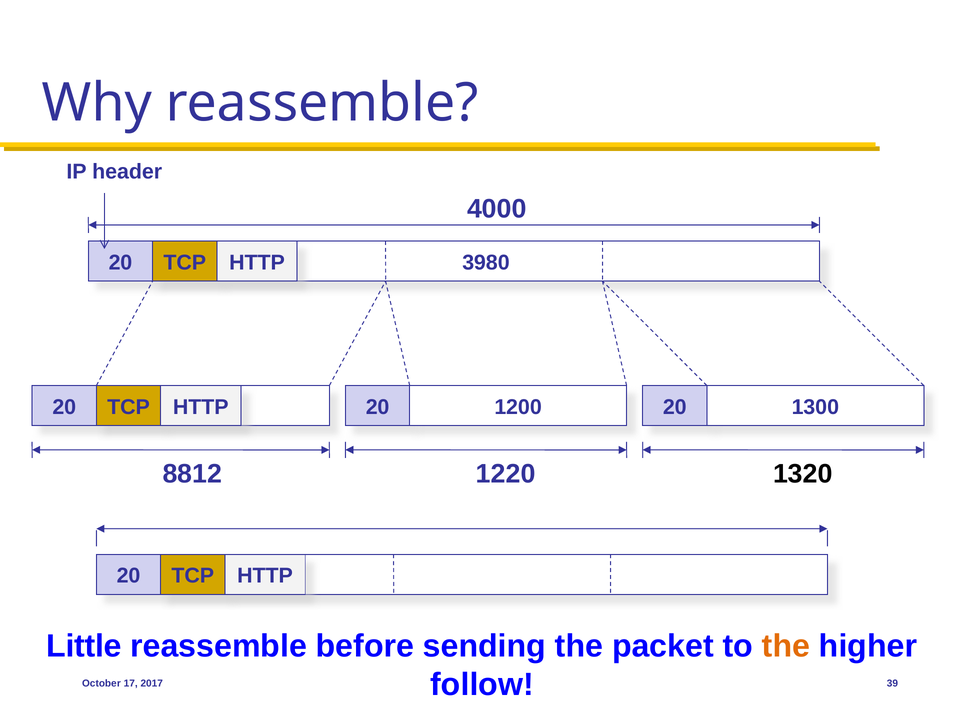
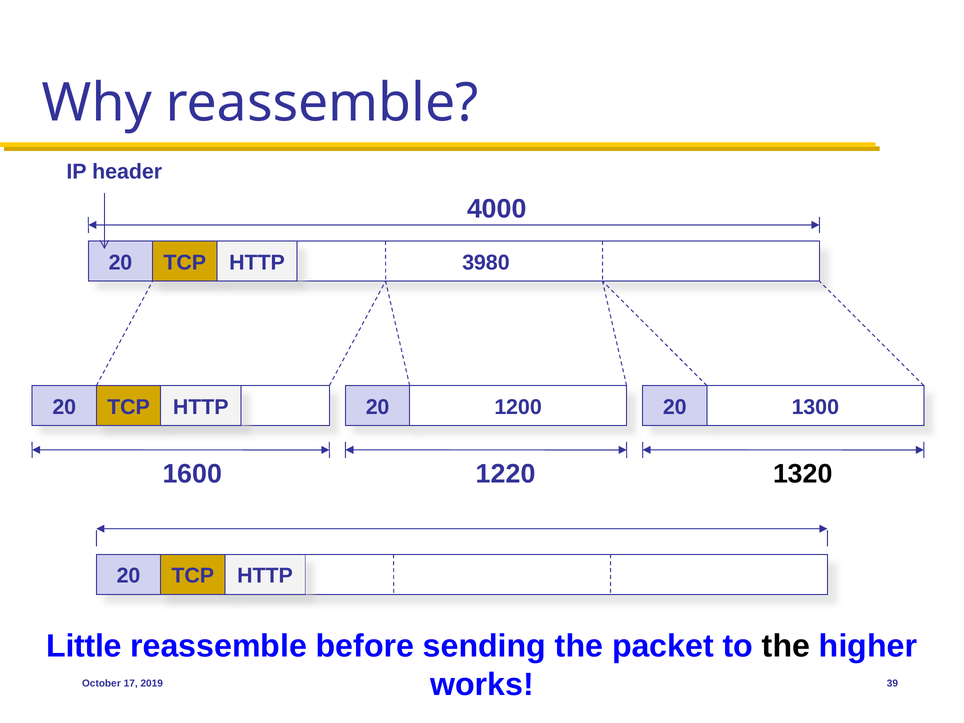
8812: 8812 -> 1600 (192, 474)
the colour: orange -> black (786, 646)
follow: follow -> works (482, 685)
2017: 2017 -> 2019 (152, 684)
